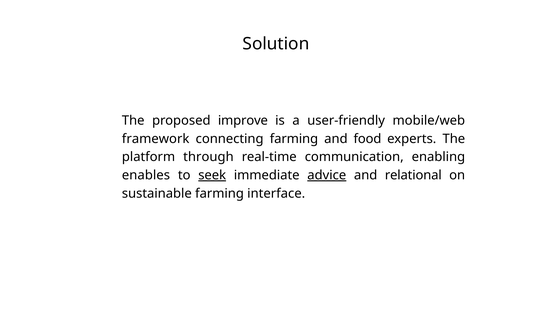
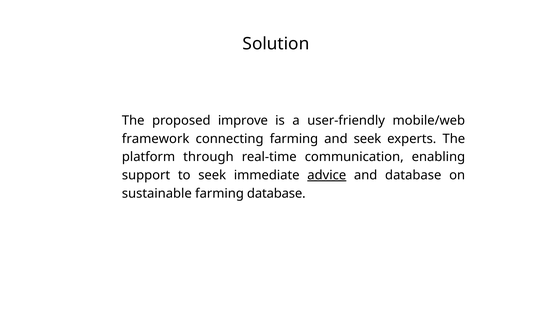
and food: food -> seek (367, 139)
enables: enables -> support (146, 175)
seek underline: present -> none (212, 175)
and relational: relational -> database (413, 175)
farming interface: interface -> database (276, 194)
